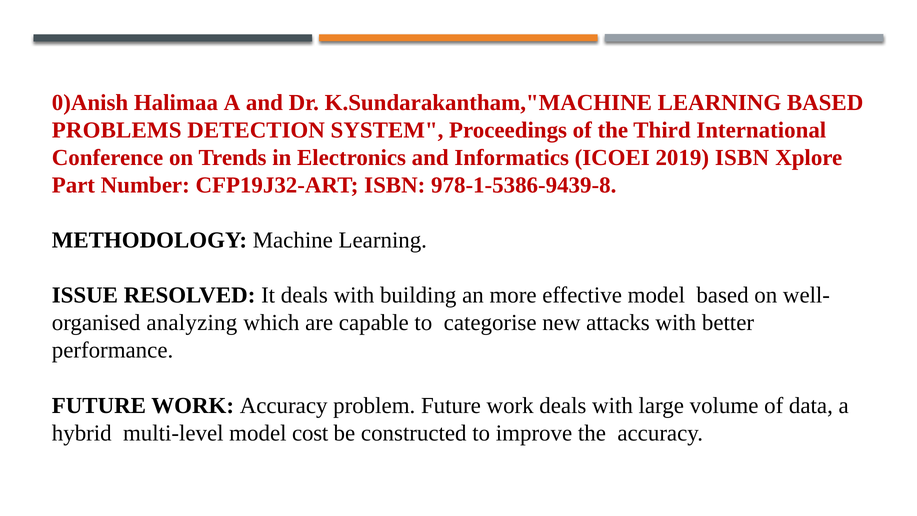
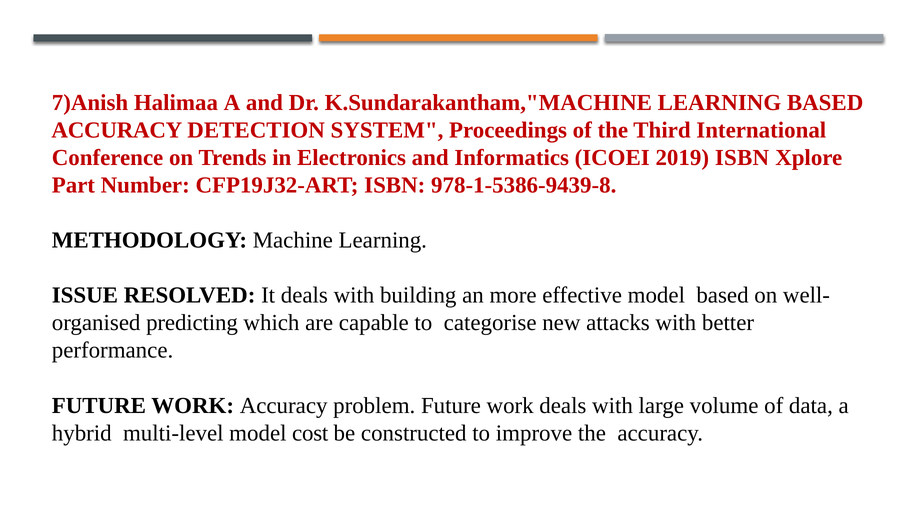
0)Anish: 0)Anish -> 7)Anish (90, 103)
PROBLEMS: PROBLEMS -> ACCURACY (117, 130)
analyzing: analyzing -> predicting (192, 323)
